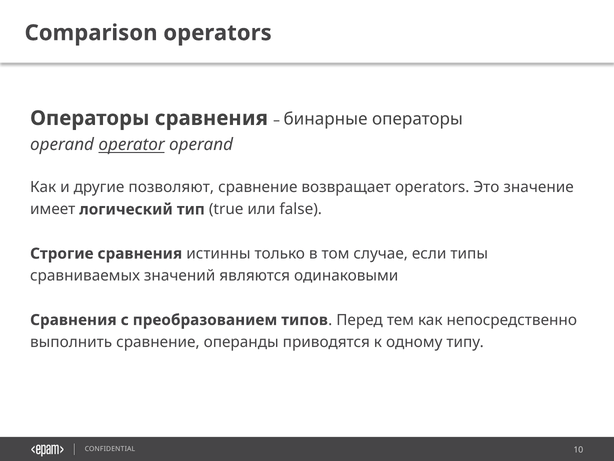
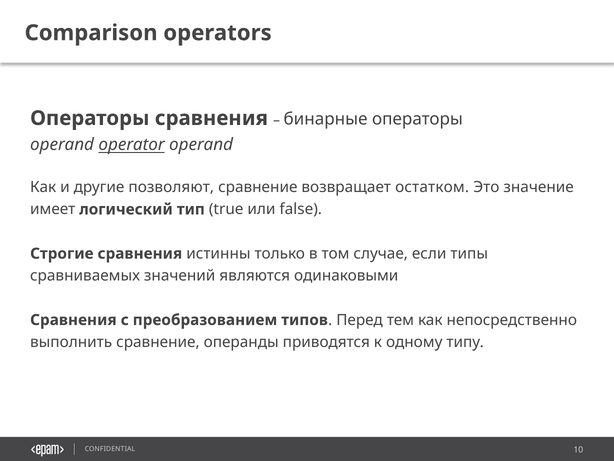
возвращает operators: operators -> остатком (432, 187)
